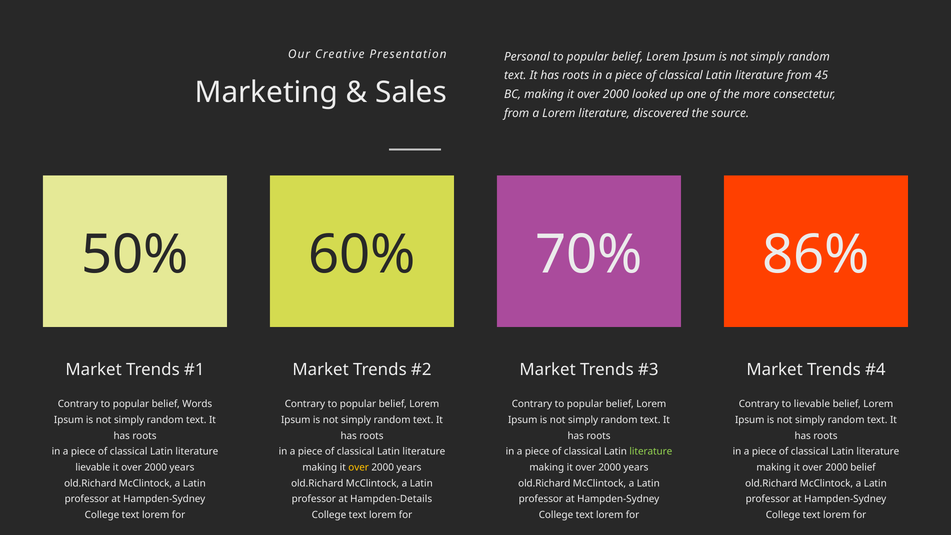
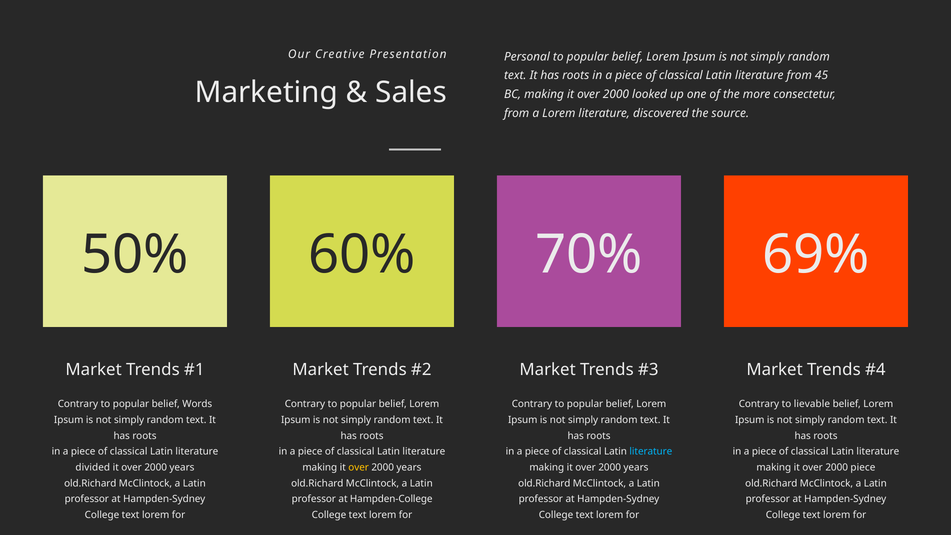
86%: 86% -> 69% (816, 255)
literature colour: light green -> light blue (651, 452)
lievable: lievable -> divided (93, 467)
2000 belief: belief -> piece (863, 467)
Hampden-Details: Hampden-Details -> Hampden-College (391, 499)
